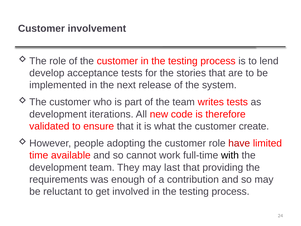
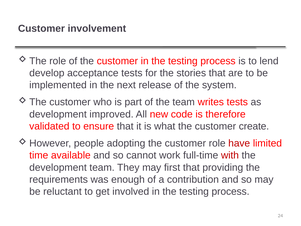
iterations: iterations -> improved (112, 114)
with colour: black -> red (230, 155)
last: last -> first (172, 167)
